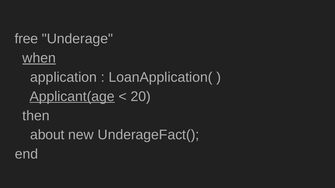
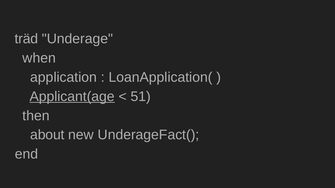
free: free -> träd (26, 39)
when underline: present -> none (39, 58)
20: 20 -> 51 (141, 97)
